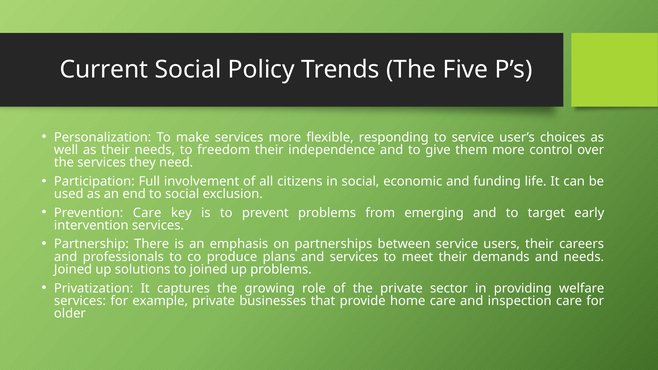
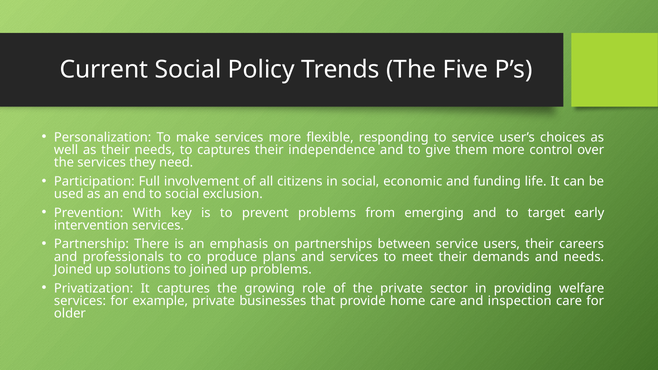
to freedom: freedom -> captures (224, 150)
Prevention Care: Care -> With (147, 213)
